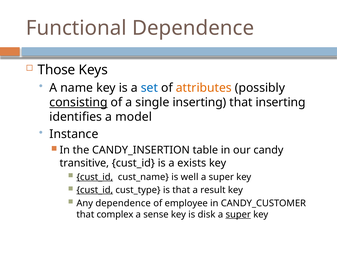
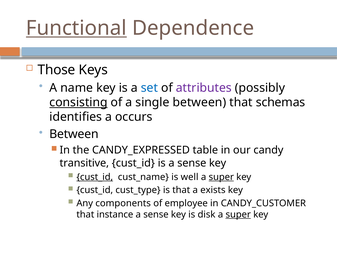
Functional underline: none -> present (76, 28)
attributes colour: orange -> purple (204, 88)
single inserting: inserting -> between (199, 102)
that inserting: inserting -> schemas (281, 102)
model: model -> occurs (134, 117)
Instance: Instance -> Between (74, 134)
CANDY_INSERTION: CANDY_INSERTION -> CANDY_EXPRESSED (141, 150)
is a exists: exists -> sense (192, 163)
super underline: none -> present (221, 177)
cust_id underline: present -> none (95, 190)
result: result -> exists (213, 190)
Any dependence: dependence -> components (123, 203)
complex: complex -> instance (115, 214)
